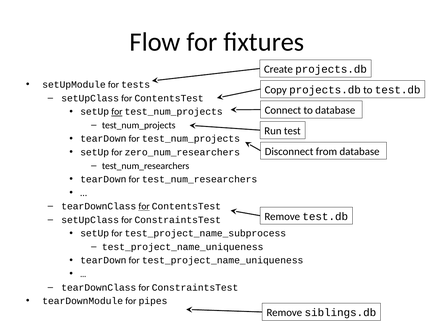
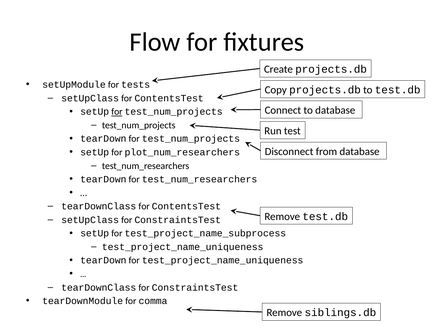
zero_num_researchers: zero_num_researchers -> plot_num_researchers (182, 152)
for underline: present -> none (144, 206)
pipes: pipes -> comma (153, 301)
